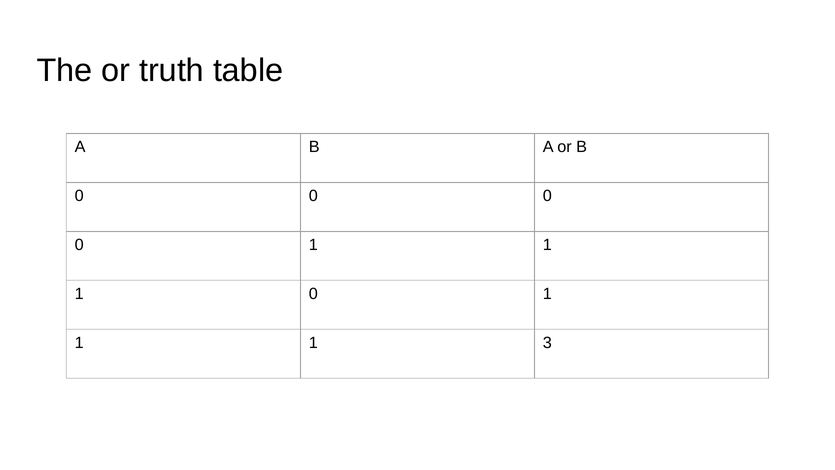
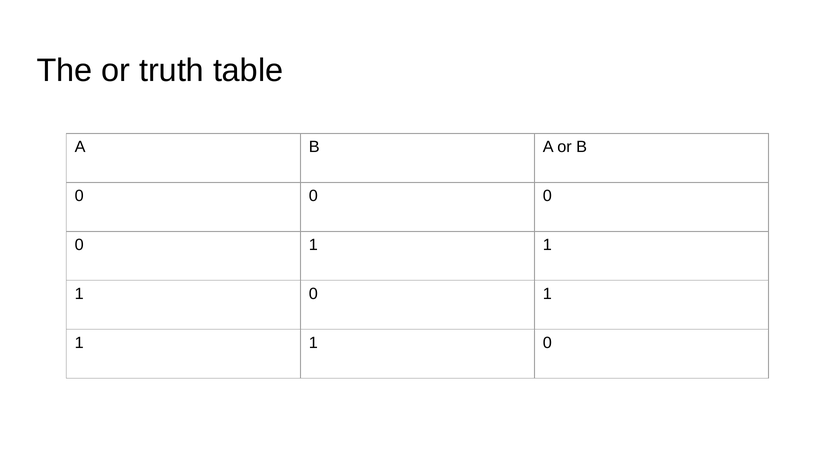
3: 3 -> 0 (547, 343)
